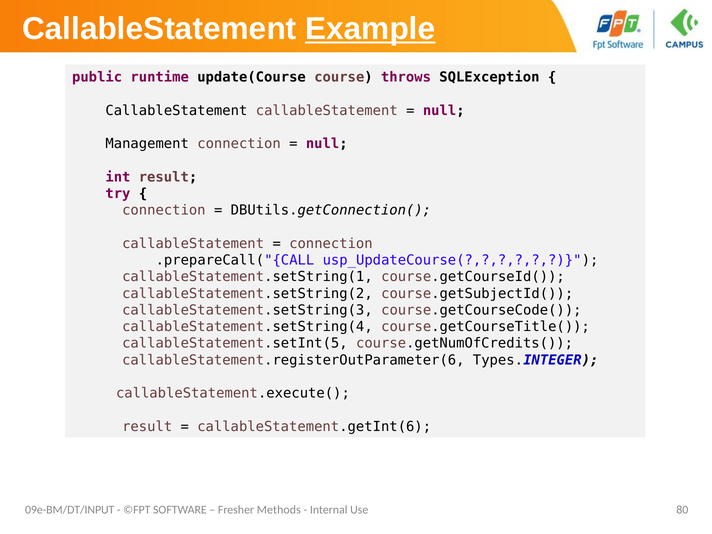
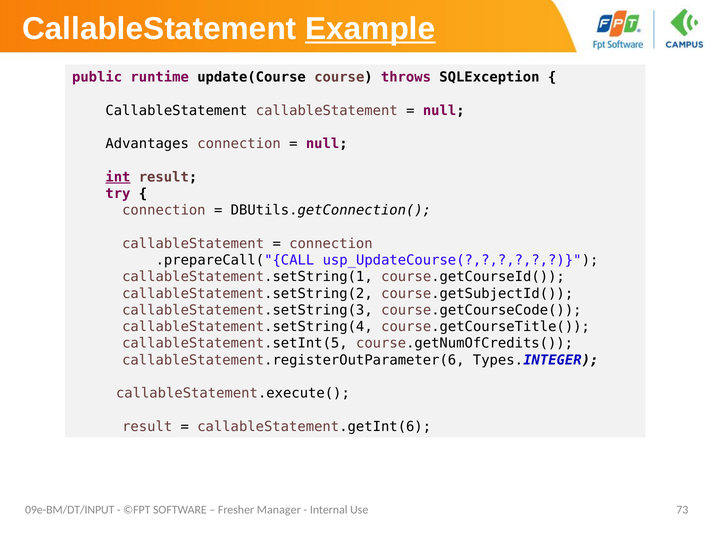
Management: Management -> Advantages (147, 144)
int underline: none -> present (118, 177)
Methods: Methods -> Manager (279, 510)
80: 80 -> 73 (682, 510)
